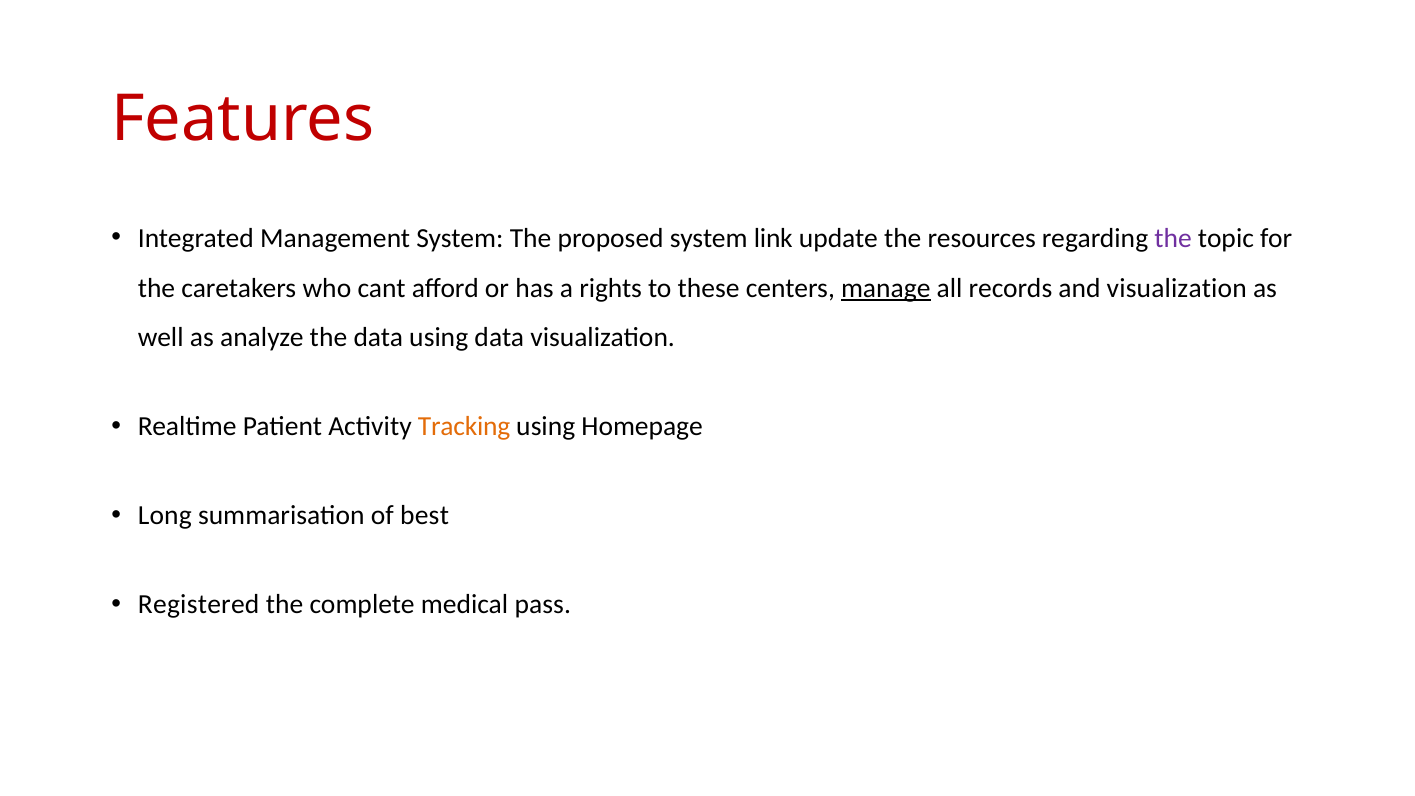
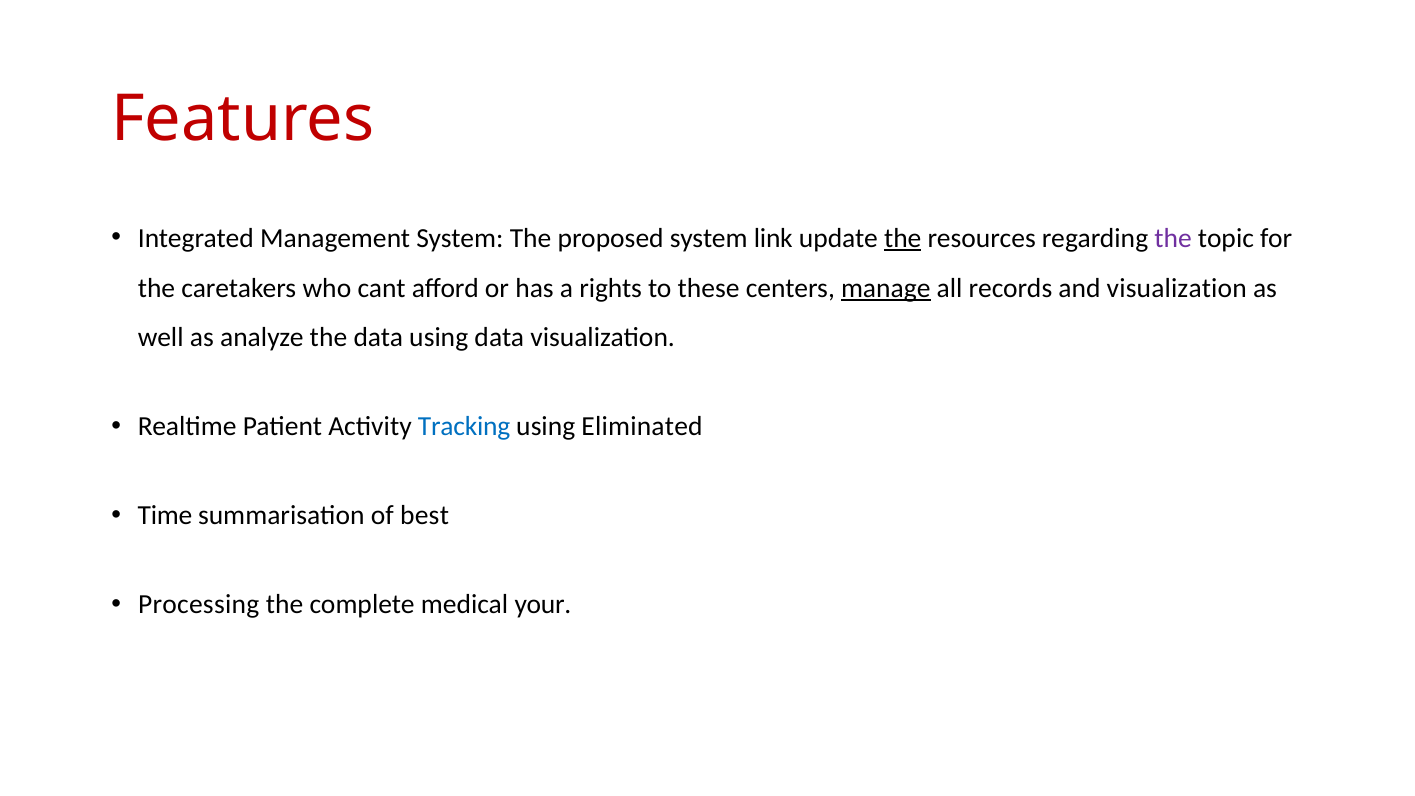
the underline: none -> present (903, 238)
Tracking colour: orange -> blue (464, 426)
Homepage: Homepage -> Eliminated (642, 426)
Long: Long -> Time (165, 515)
Registered: Registered -> Processing (199, 604)
pass: pass -> your (543, 604)
